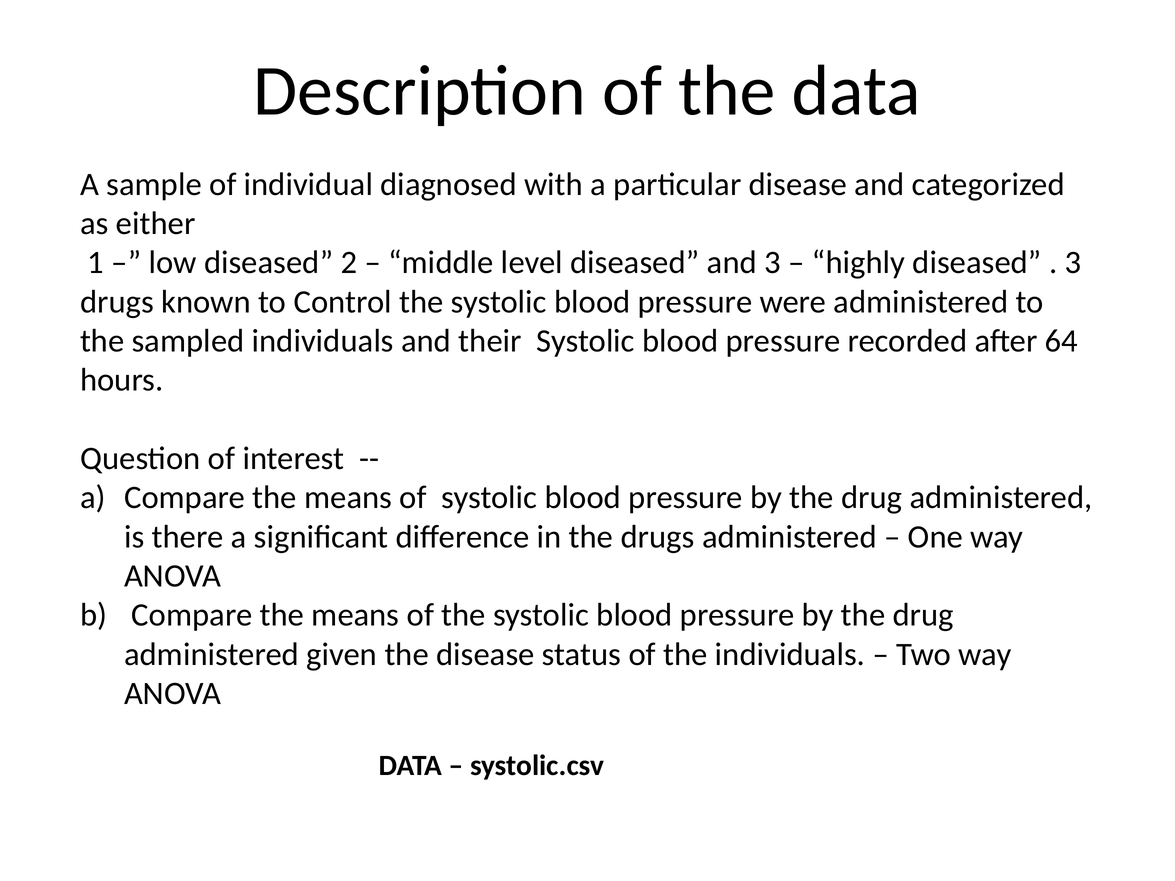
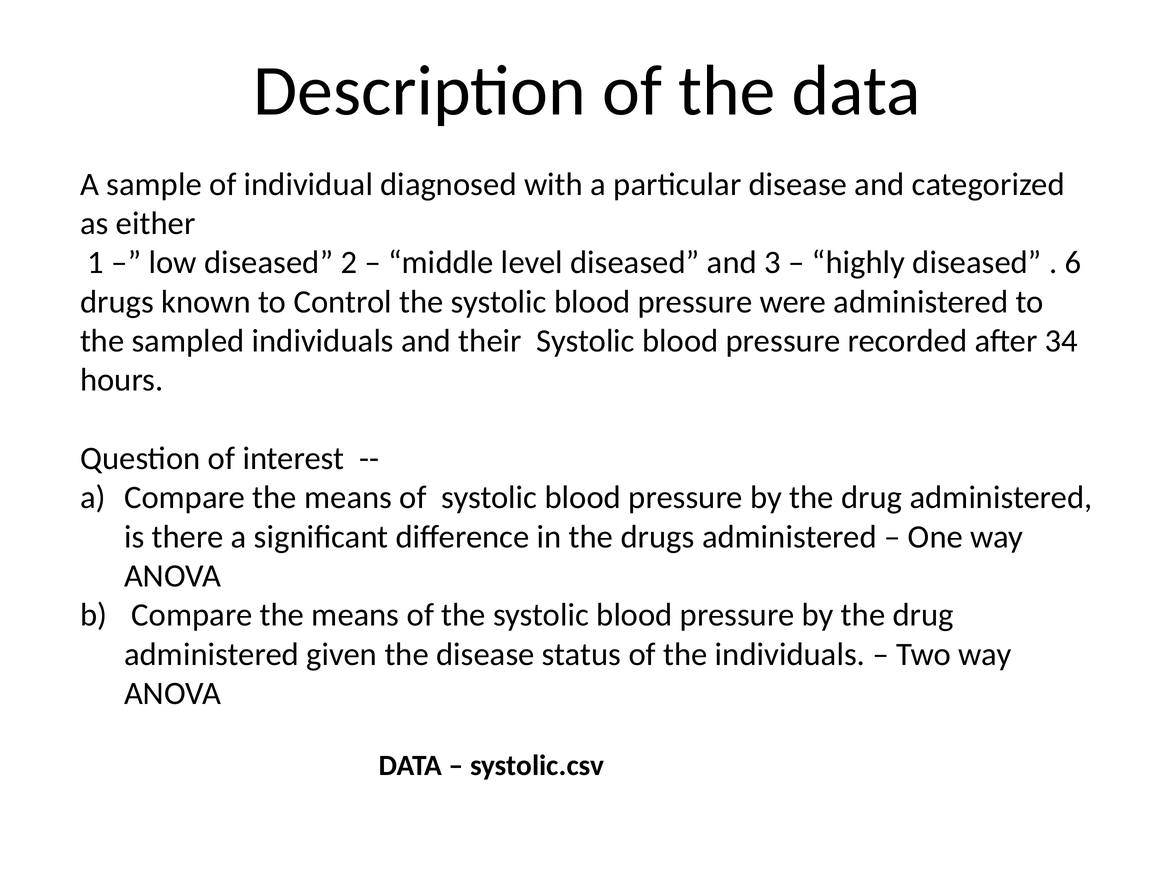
3: 3 -> 6 (1073, 263)
64: 64 -> 34 (1061, 341)
